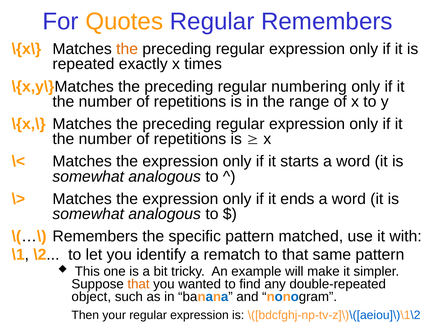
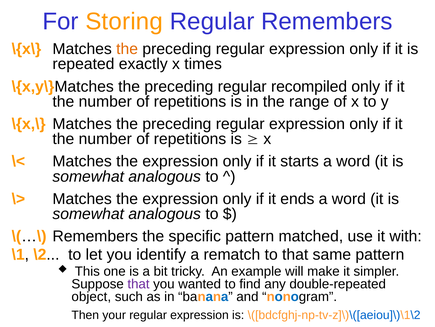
Quotes: Quotes -> Storing (124, 22)
numbering: numbering -> recompiled (309, 86)
that colour: orange -> purple (139, 283)
